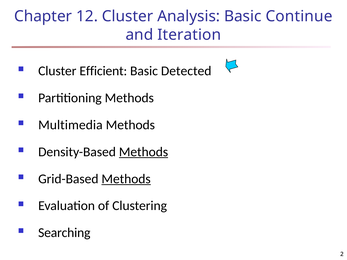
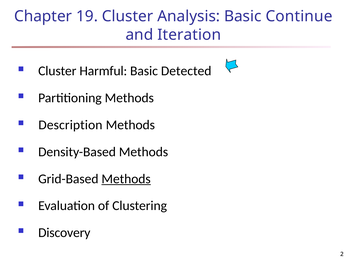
12: 12 -> 19 (87, 16)
Efficient: Efficient -> Harmful (103, 71)
Multimedia: Multimedia -> Description (70, 125)
Methods underline: present -> none (144, 152)
Searching: Searching -> Discovery (64, 233)
